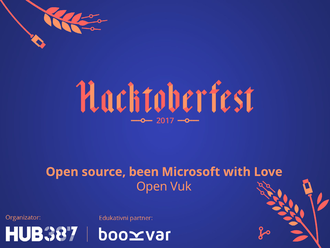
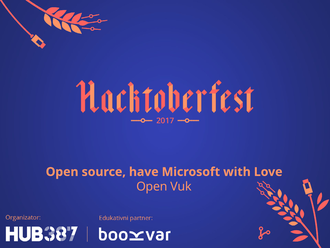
been: been -> have (144, 172)
